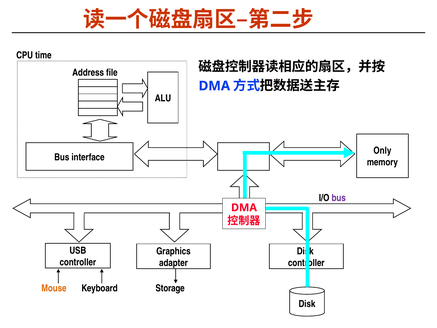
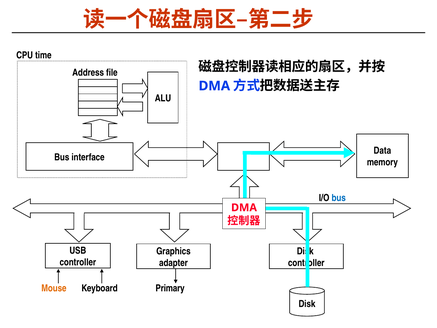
Only: Only -> Data (382, 151)
bus colour: purple -> blue (339, 198)
Storage: Storage -> Primary (170, 288)
